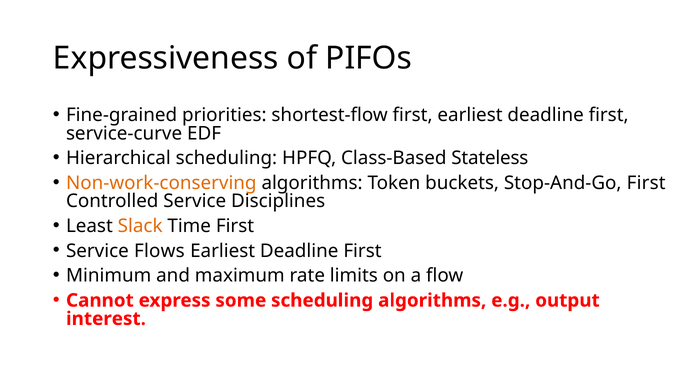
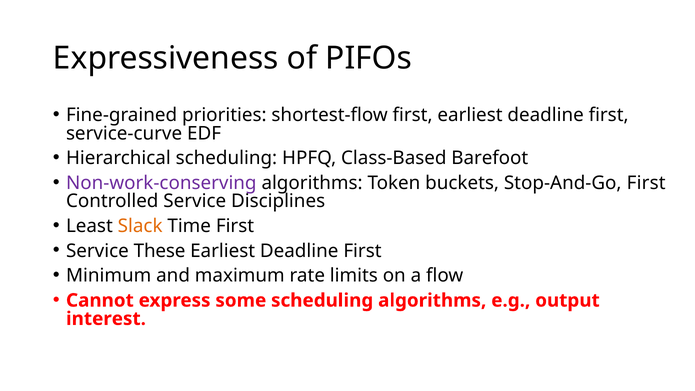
Stateless: Stateless -> Barefoot (490, 158)
Non-work-conserving colour: orange -> purple (161, 183)
Flows: Flows -> These (160, 251)
